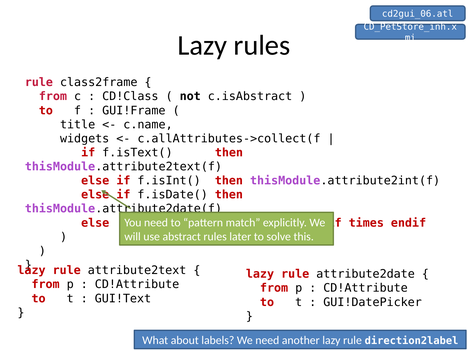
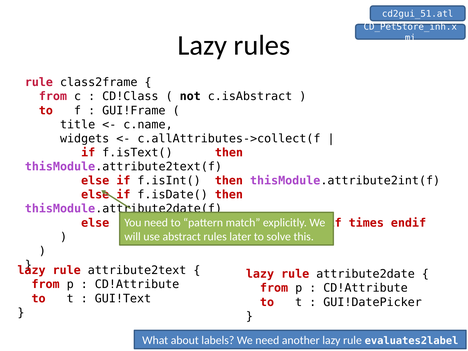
cd2gui_06.atl: cd2gui_06.atl -> cd2gui_51.atl (418, 14)
direction2label: direction2label -> evaluates2label (412, 341)
